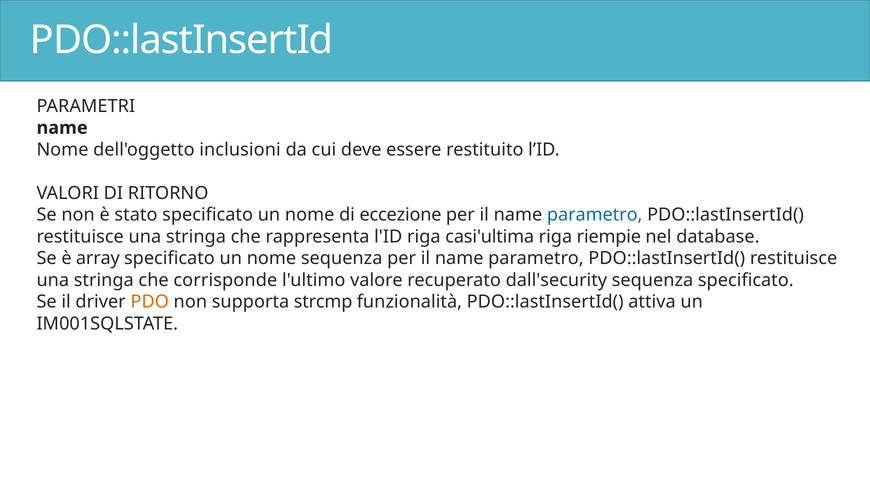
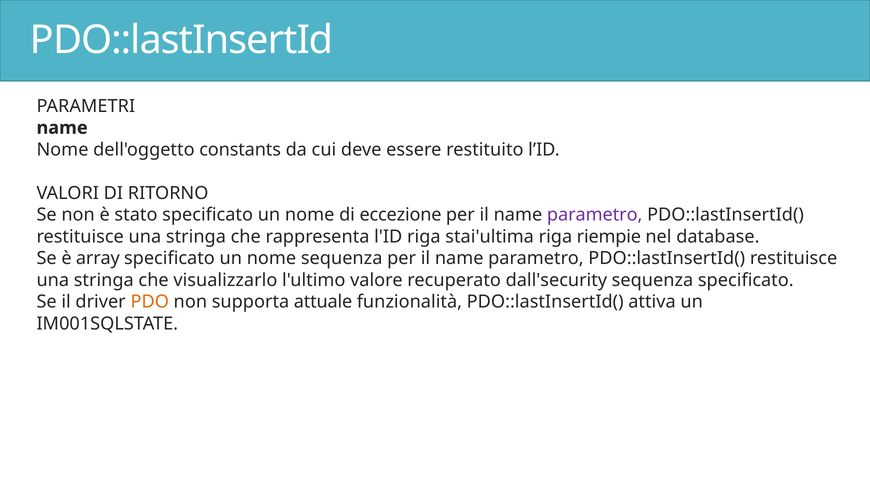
inclusioni: inclusioni -> constants (240, 150)
parametro colour: blue -> purple (595, 215)
casi'ultima: casi'ultima -> stai'ultima (490, 237)
corrisponde: corrisponde -> visualizzarlo (225, 280)
strcmp: strcmp -> attuale (323, 302)
